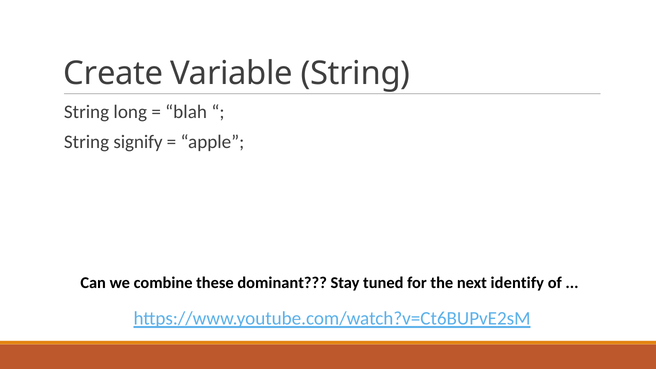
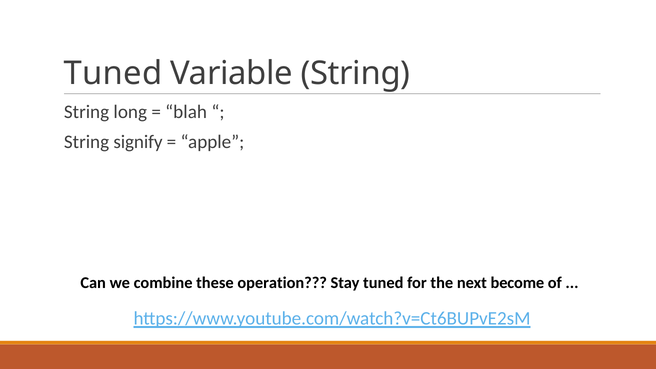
Create: Create -> Tuned (113, 73)
dominant: dominant -> operation (282, 283)
identify: identify -> become (517, 283)
